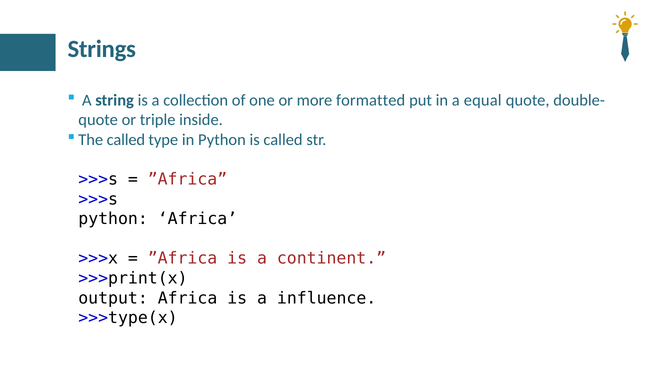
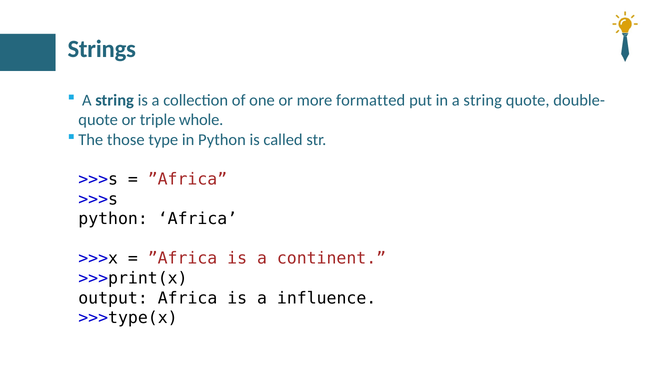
in a equal: equal -> string (483, 100)
inside: inside -> whole (201, 120)
The called: called -> those (126, 140)
